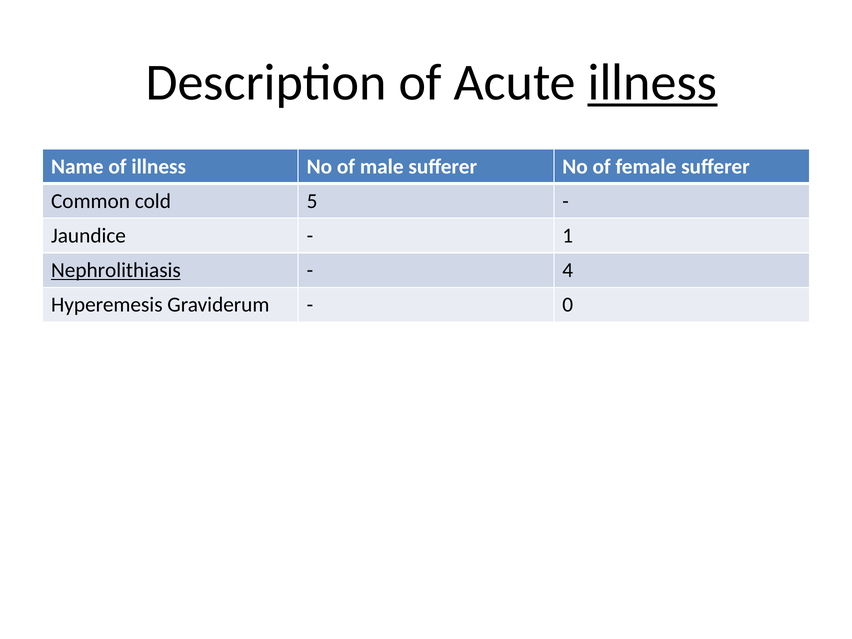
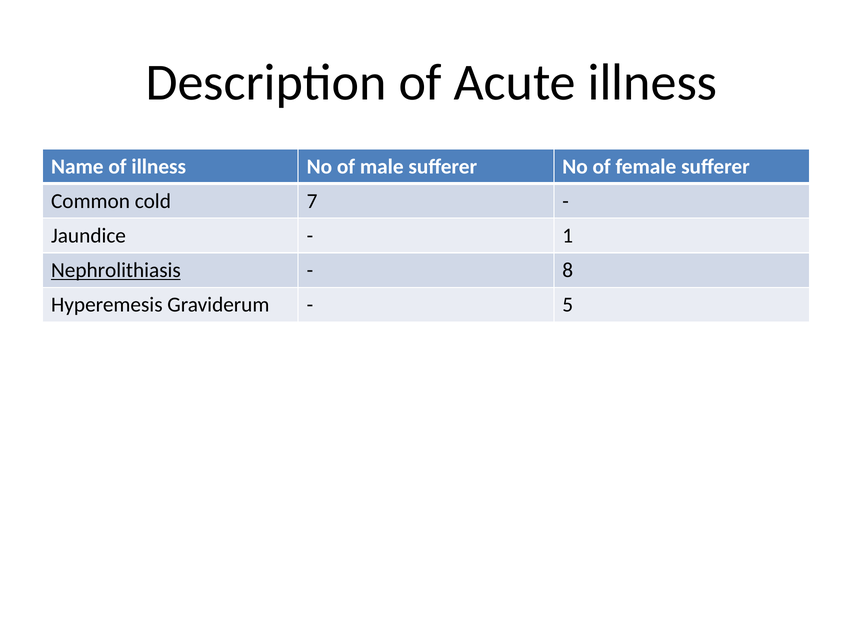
illness underline: present -> none (652, 82)
5: 5 -> 7 (312, 201)
4: 4 -> 8 (568, 270)
0: 0 -> 5 (568, 305)
